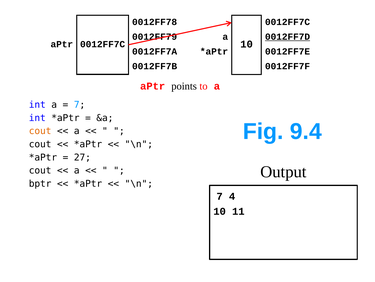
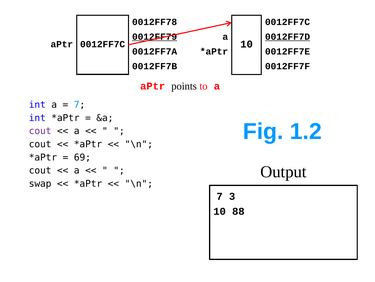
0012FF79 underline: none -> present (155, 37)
9.4: 9.4 -> 1.2 (306, 131)
cout colour: orange -> purple (40, 131)
27: 27 -> 69 (82, 157)
bptr: bptr -> swap (40, 183)
4: 4 -> 3 (232, 196)
11: 11 -> 88 (238, 211)
